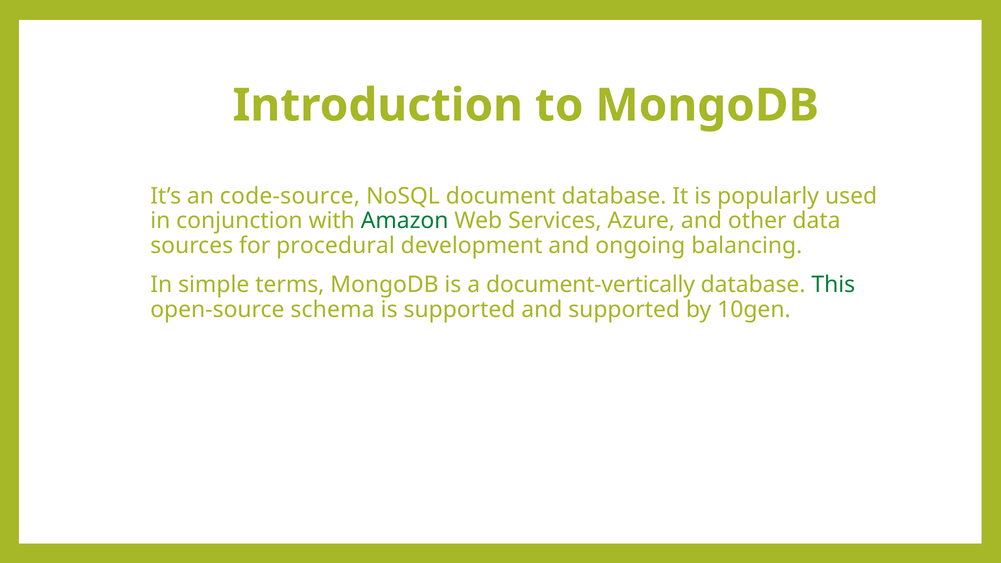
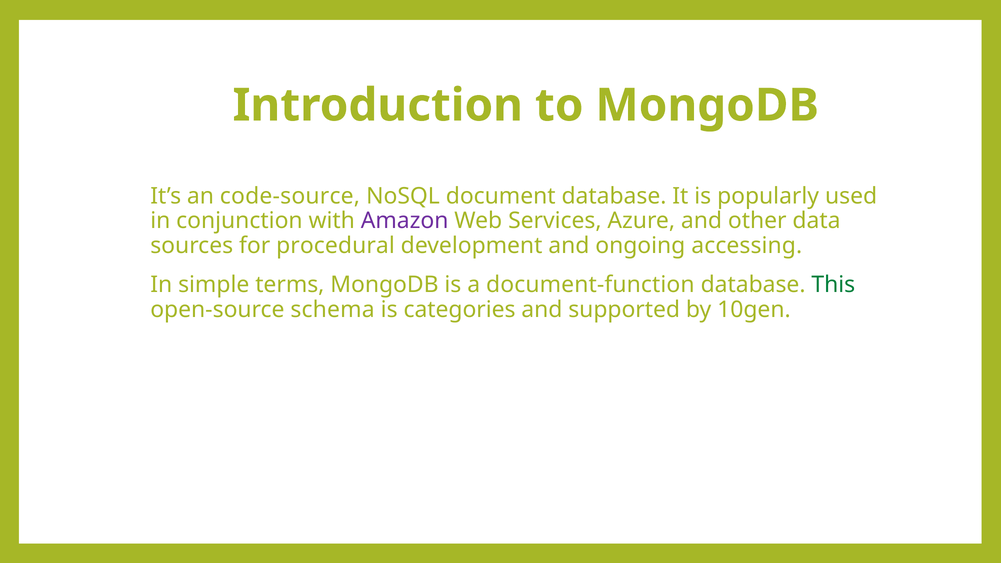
Amazon colour: green -> purple (405, 221)
balancing: balancing -> accessing (747, 245)
document-vertically: document-vertically -> document-function (590, 285)
is supported: supported -> categories (460, 310)
